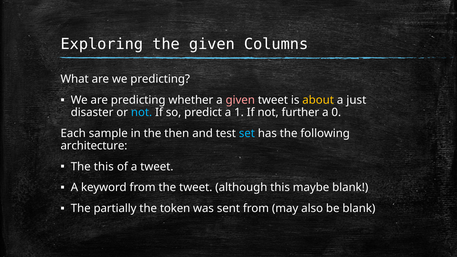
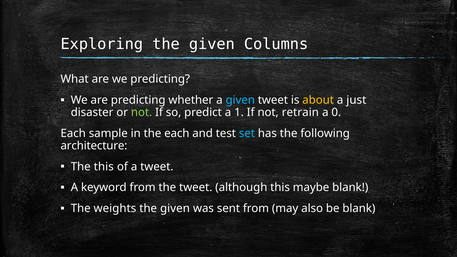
given colour: pink -> light blue (240, 100)
not colour: light blue -> light green (142, 112)
further: further -> retrain (300, 112)
the then: then -> each (177, 133)
partially: partially -> weights (115, 208)
token: token -> given (175, 208)
